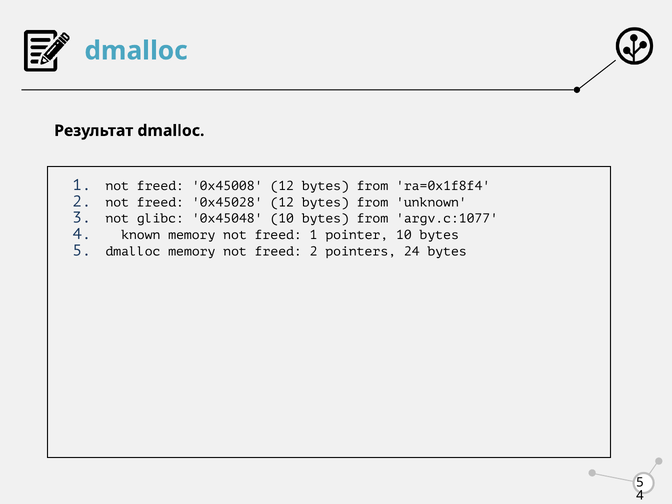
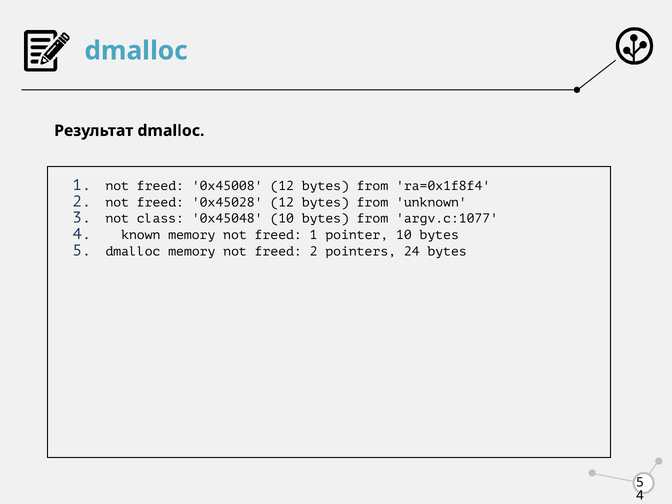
glibc: glibc -> class (160, 219)
